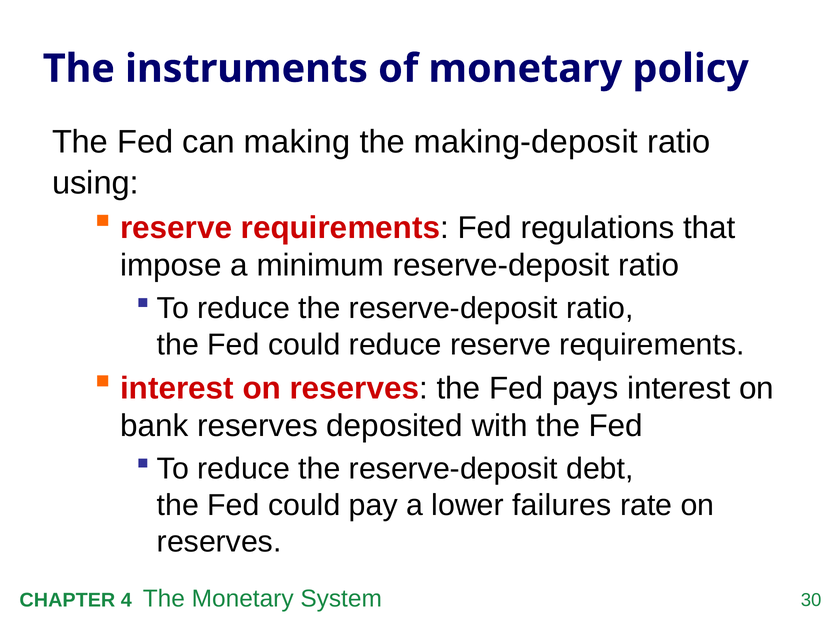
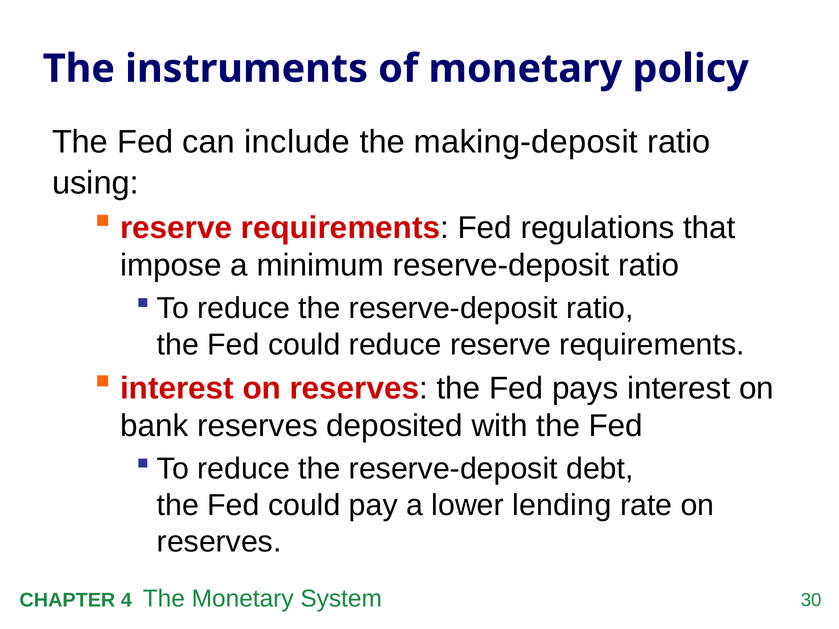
making: making -> include (297, 142)
failures: failures -> lending (562, 505)
